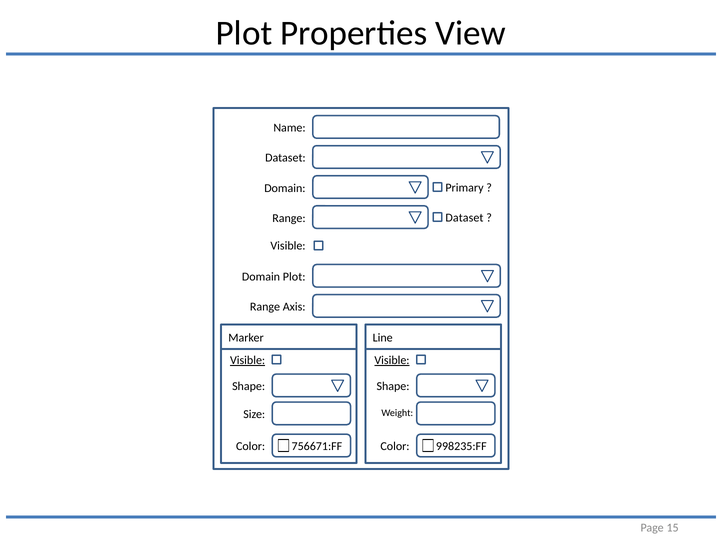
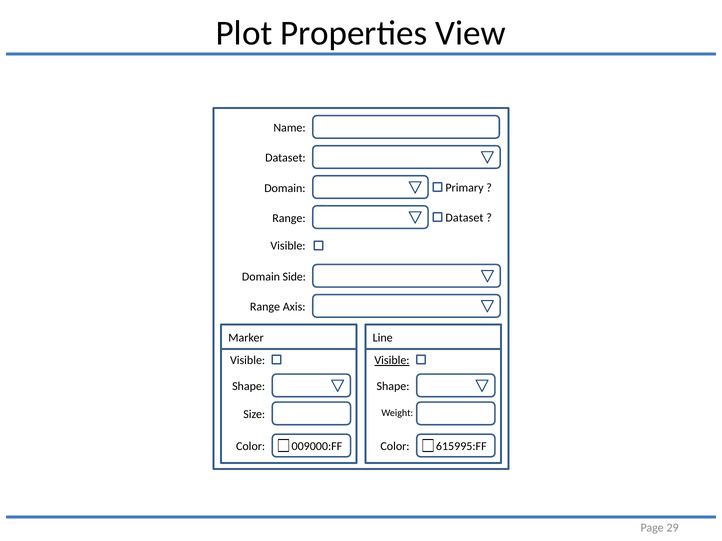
Domain Plot: Plot -> Side (294, 277)
Visible underline: present -> none (248, 361)
756671:FF: 756671:FF -> 009000:FF (317, 447)
998235:FF: 998235:FF -> 615995:FF (461, 447)
15: 15 -> 29 (673, 528)
